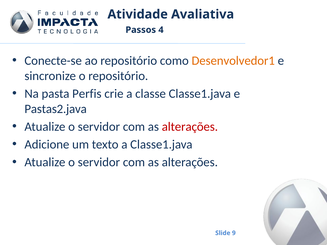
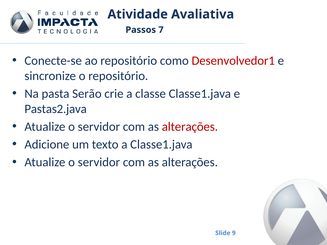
4: 4 -> 7 (161, 30)
Desenvolvedor1 colour: orange -> red (233, 61)
Perfis: Perfis -> Serão (87, 94)
